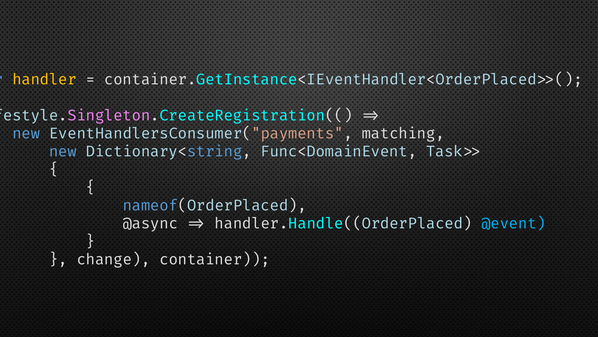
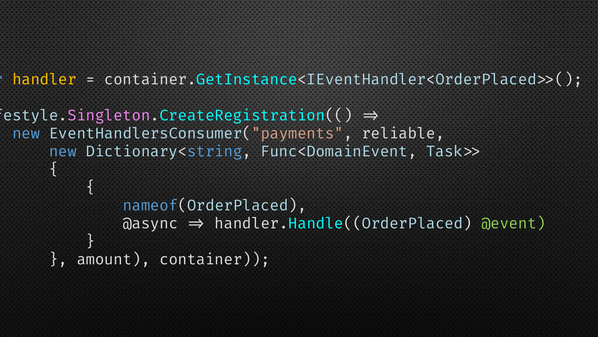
matching: matching -> reliable (403, 133)
@event colour: light blue -> light green (514, 223)
change: change -> amount (113, 259)
